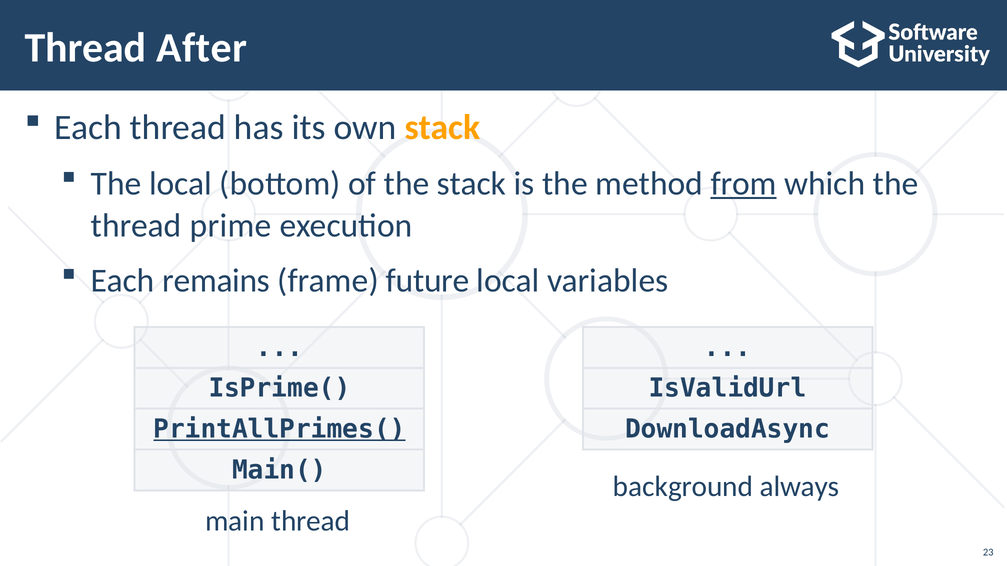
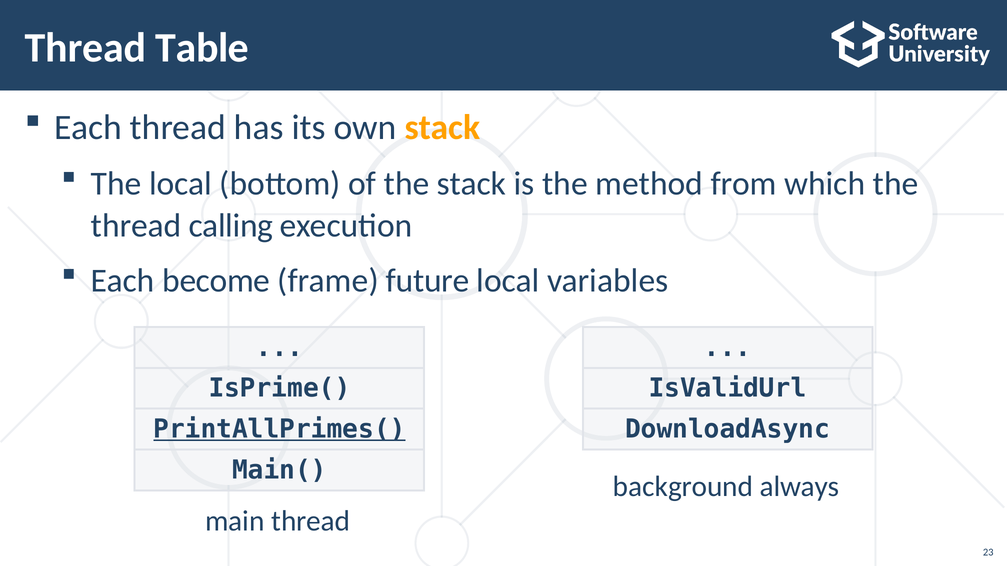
After: After -> Table (202, 48)
from underline: present -> none (744, 184)
prime: prime -> calling (231, 226)
remains: remains -> become (216, 281)
